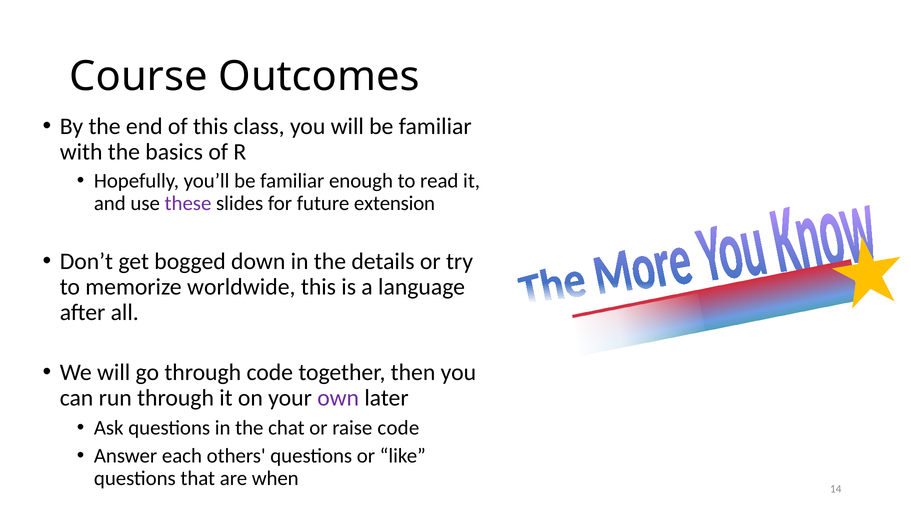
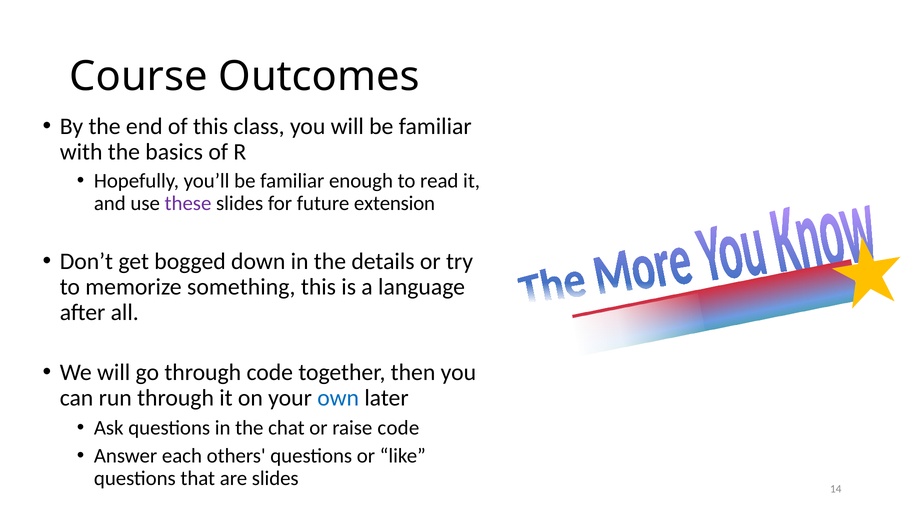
worldwide: worldwide -> something (241, 287)
own colour: purple -> blue (338, 398)
are when: when -> slides (275, 479)
